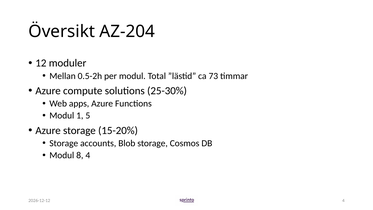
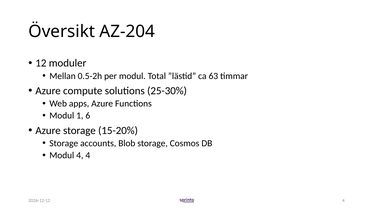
73: 73 -> 63 (213, 76)
5: 5 -> 6 (88, 116)
Modul 8: 8 -> 4 (80, 155)
